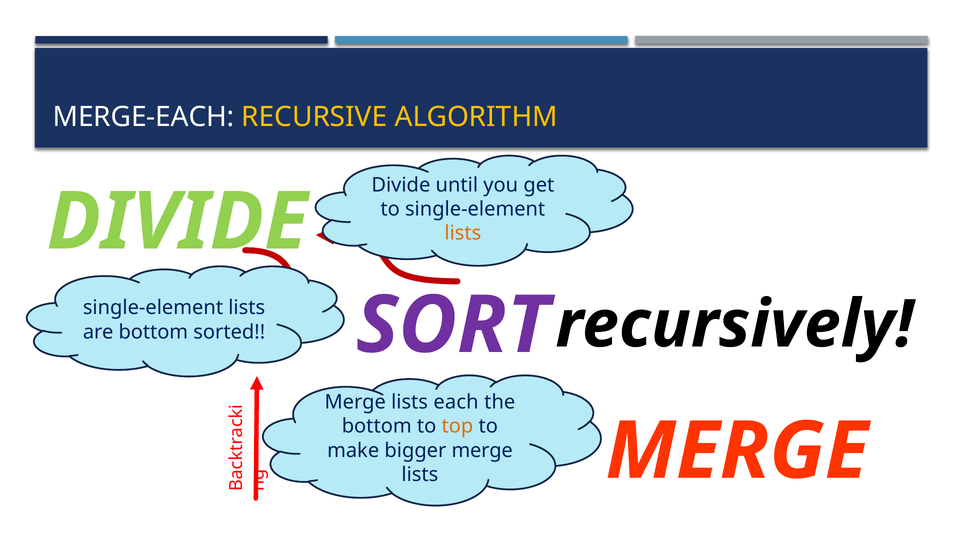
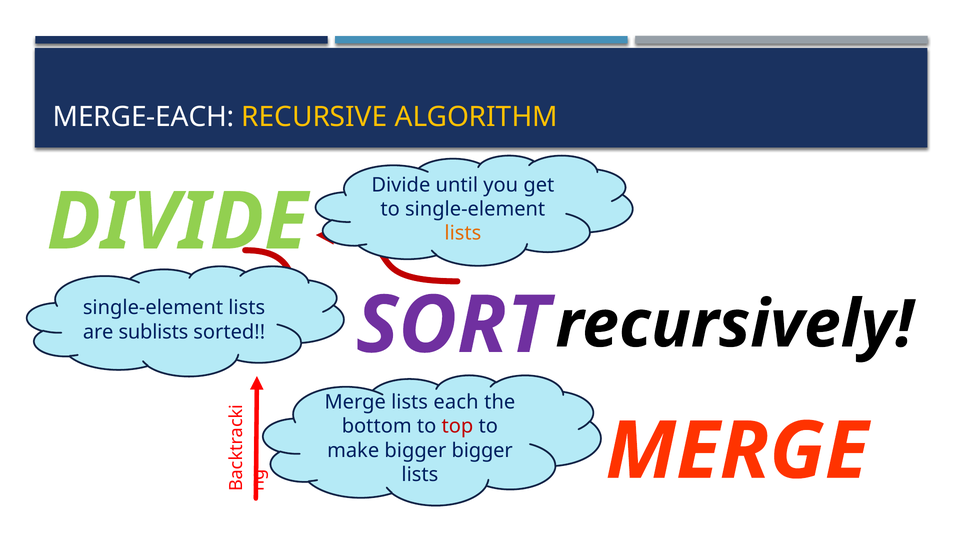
are bottom: bottom -> sublists (153, 332)
top colour: orange -> red (457, 426)
bigger merge: merge -> bigger (482, 450)
